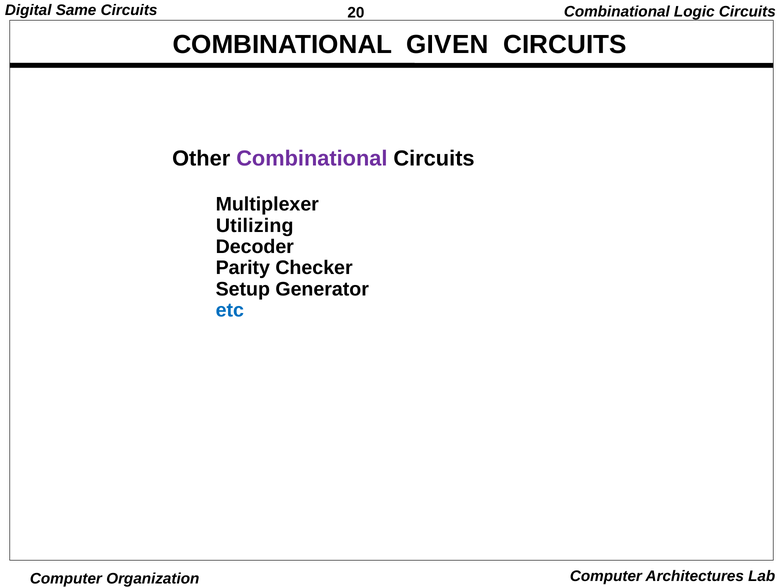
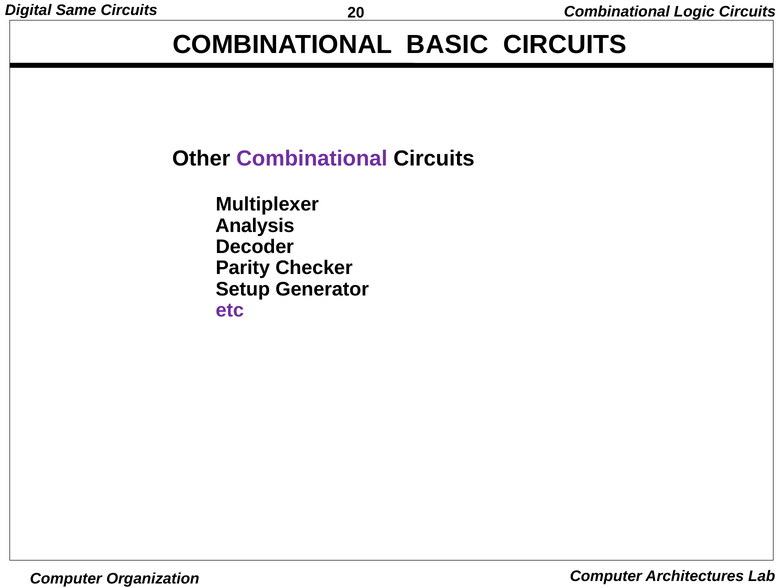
GIVEN: GIVEN -> BASIC (448, 44)
Utilizing: Utilizing -> Analysis (255, 225)
etc colour: blue -> purple (230, 310)
